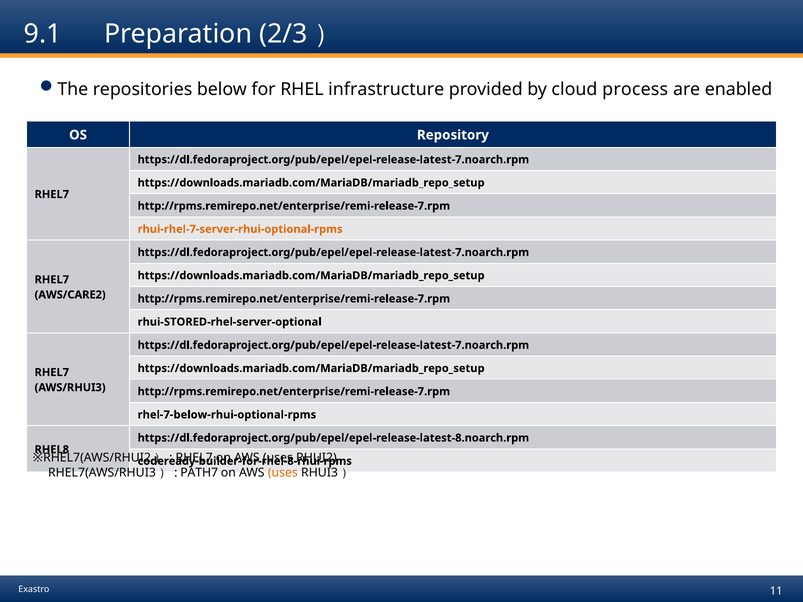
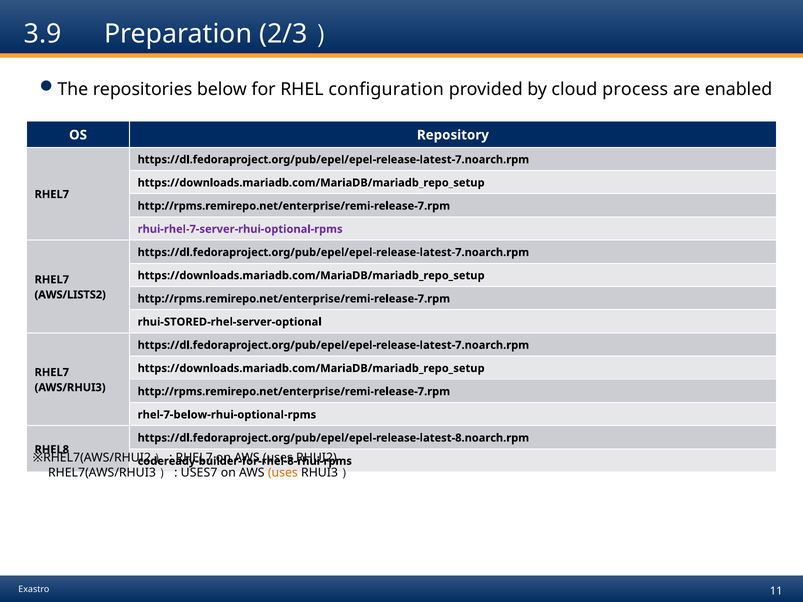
9.1: 9.1 -> 3.9 (43, 34)
infrastructure: infrastructure -> configuration (386, 89)
rhui-rhel-7-server-rhui-optional-rpms colour: orange -> purple (240, 229)
AWS/CARE2: AWS/CARE2 -> AWS/LISTS2 (70, 295)
PATH7: PATH7 -> USES7 (199, 473)
